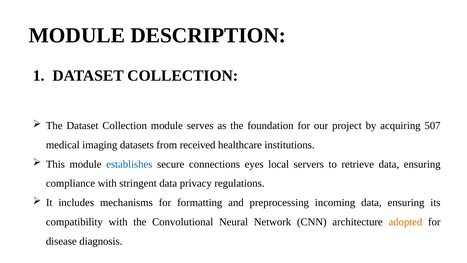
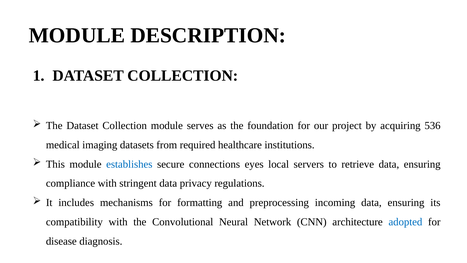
507: 507 -> 536 (433, 125)
received: received -> required (198, 145)
adopted colour: orange -> blue (405, 222)
